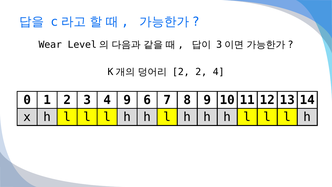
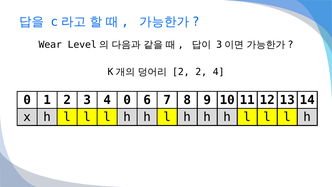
3 4 9: 9 -> 0 (127, 100)
